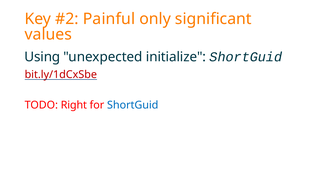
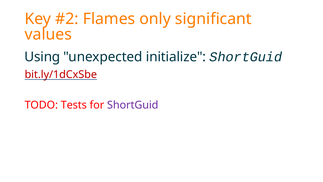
Painful: Painful -> Flames (109, 19)
Right: Right -> Tests (74, 105)
ShortGuid colour: blue -> purple (133, 105)
